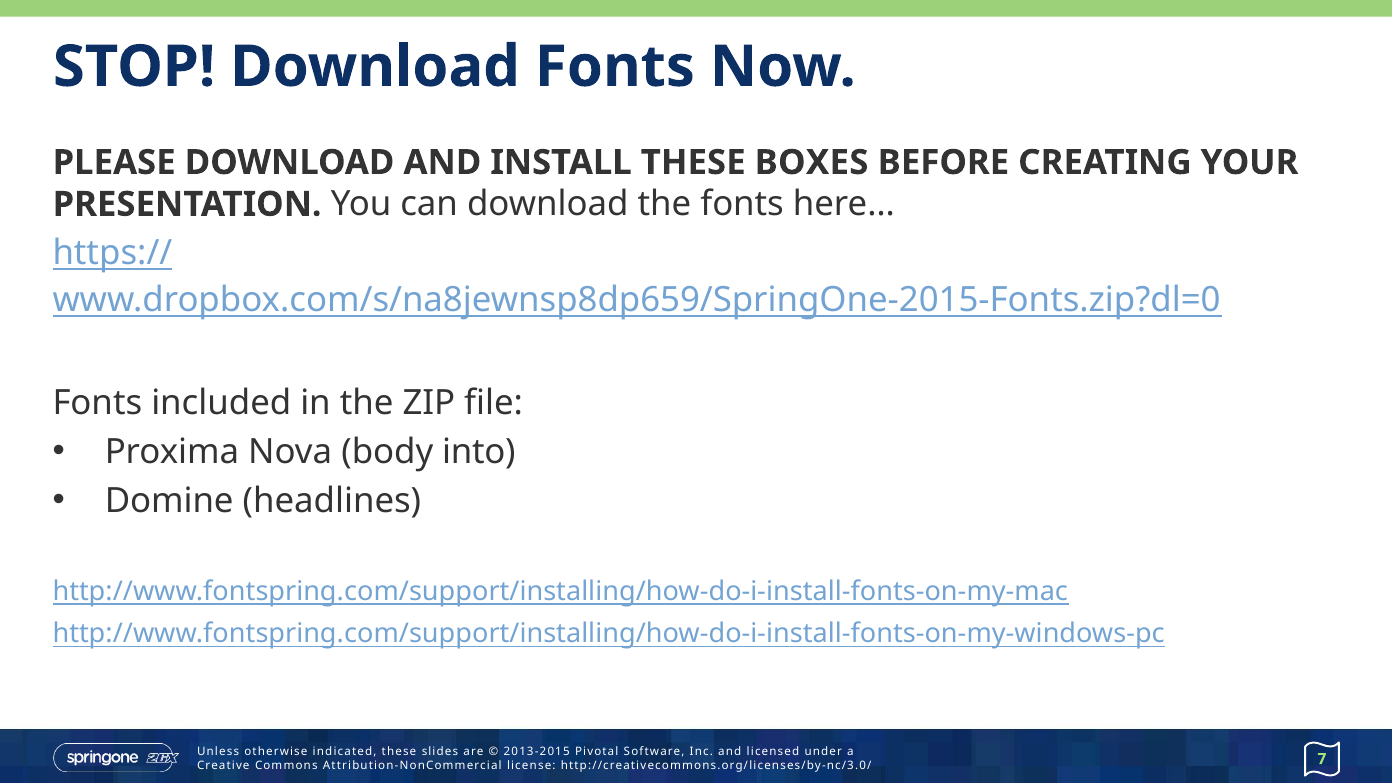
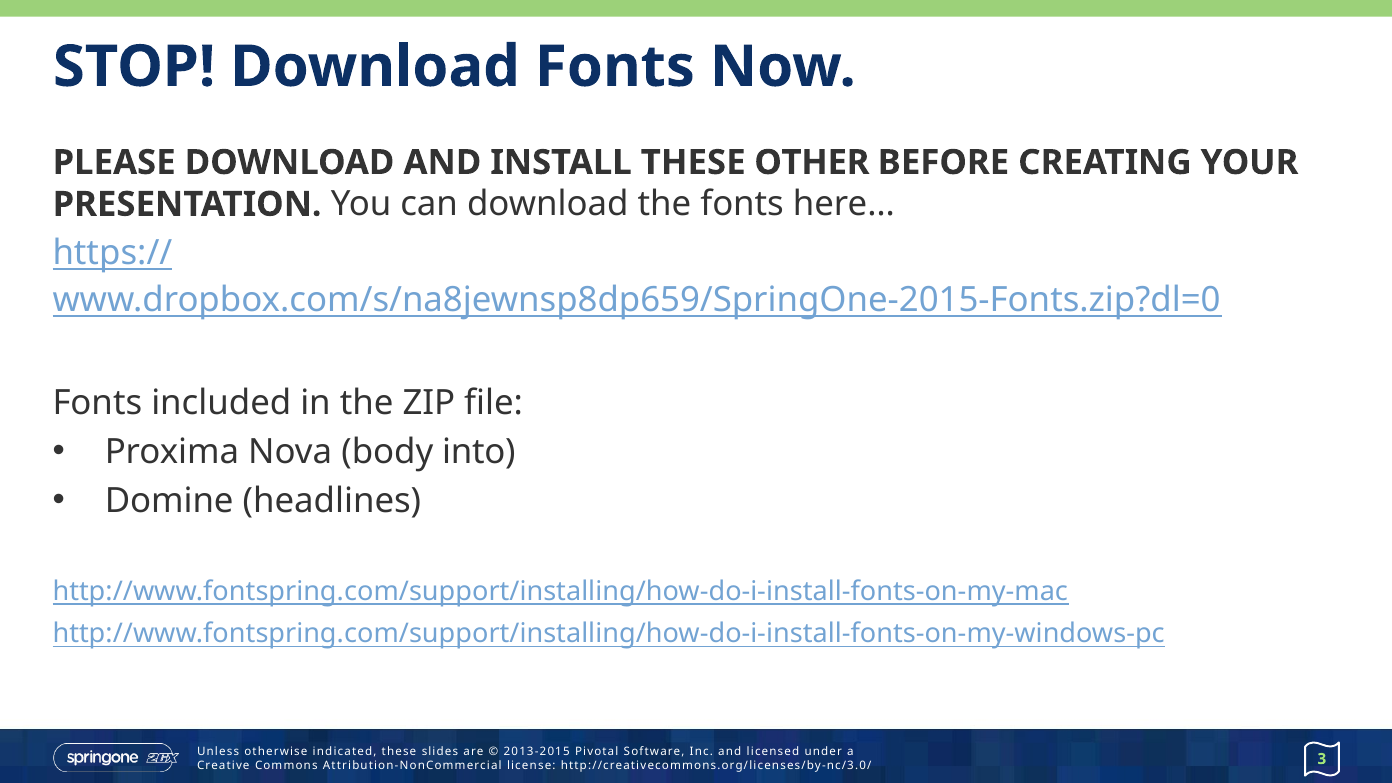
BOXES: BOXES -> OTHER (812, 163)
7: 7 -> 3 (1322, 759)
